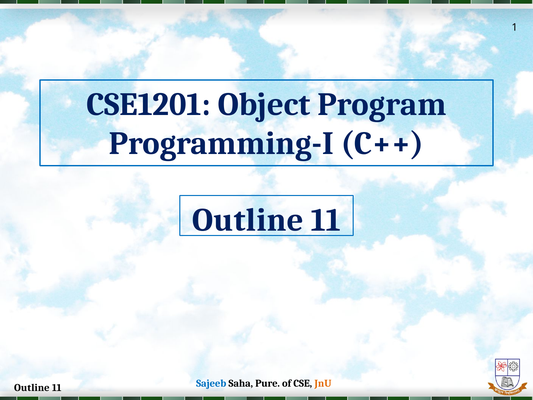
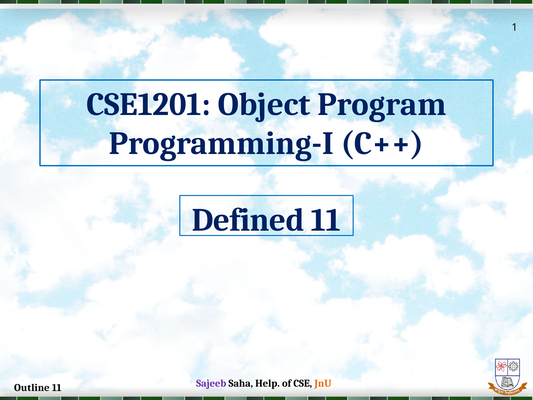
Outline: Outline -> Defined (248, 220)
Sajeeb colour: blue -> purple (211, 383)
Pure: Pure -> Help (268, 383)
